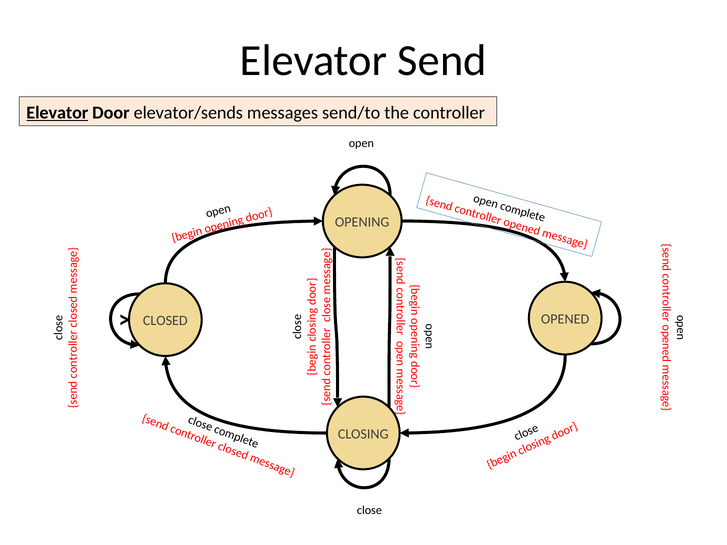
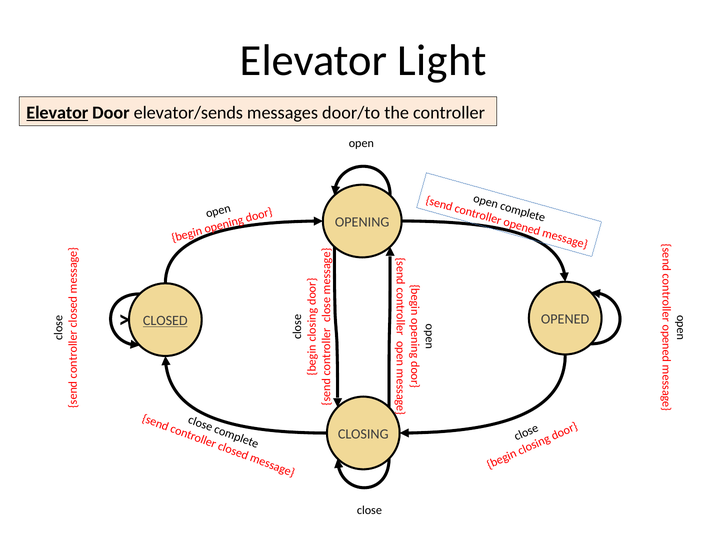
Elevator Send: Send -> Light (442, 61)
send/to: send/to -> door/to (351, 113)
CLOSED underline: none -> present (165, 321)
